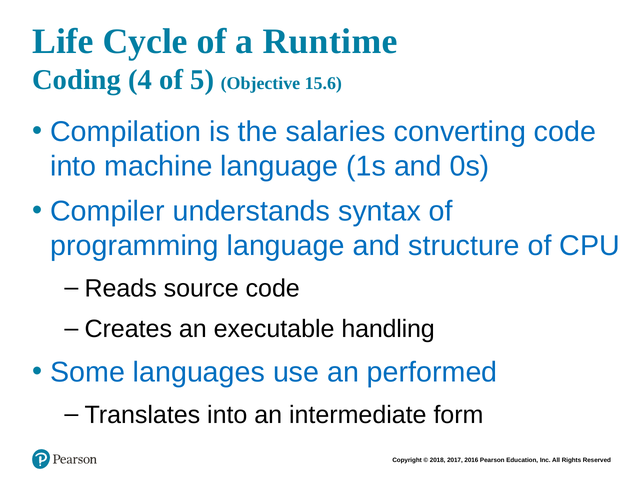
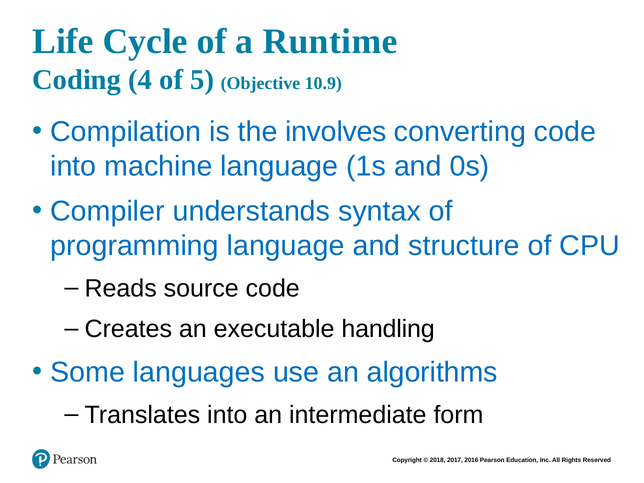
15.6: 15.6 -> 10.9 (323, 83)
salaries: salaries -> involves (336, 132)
performed: performed -> algorithms (432, 372)
